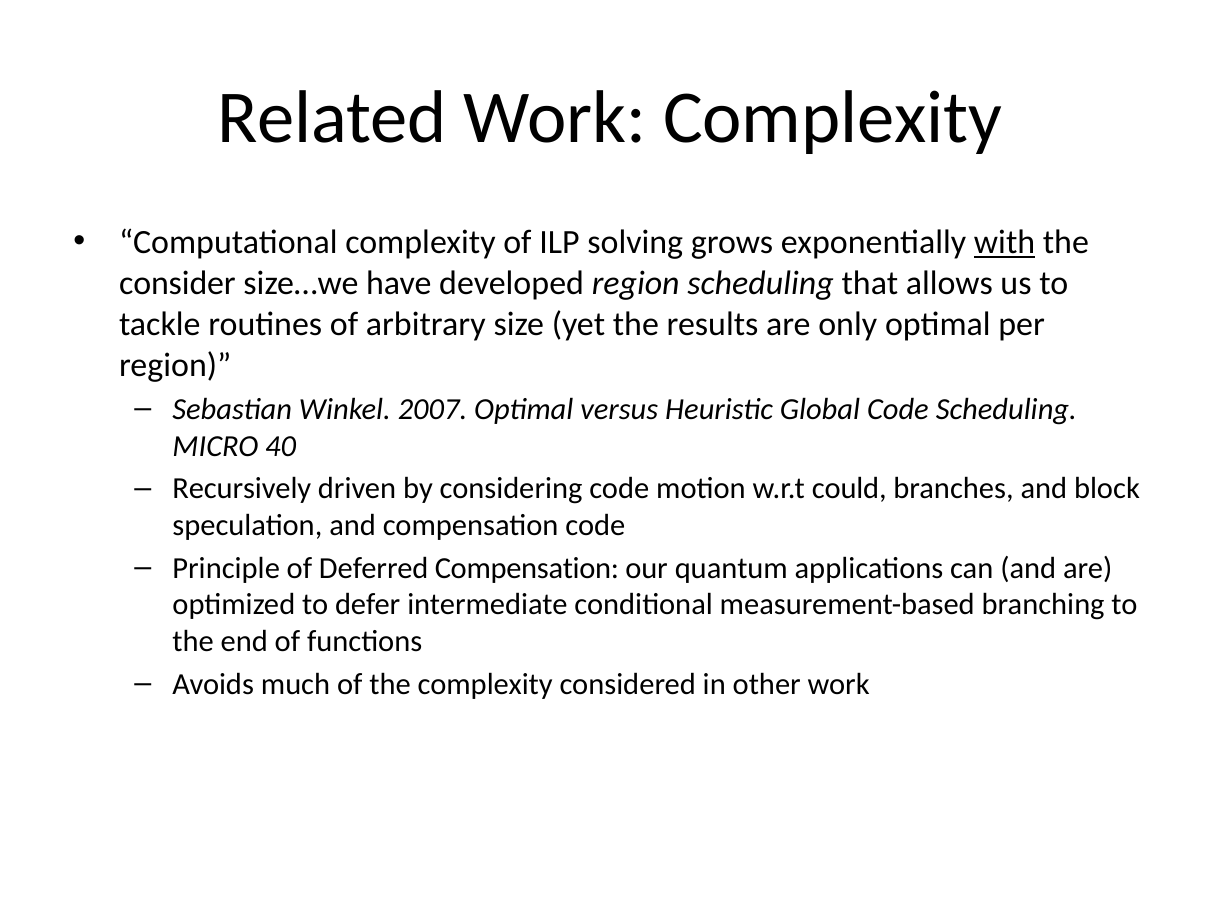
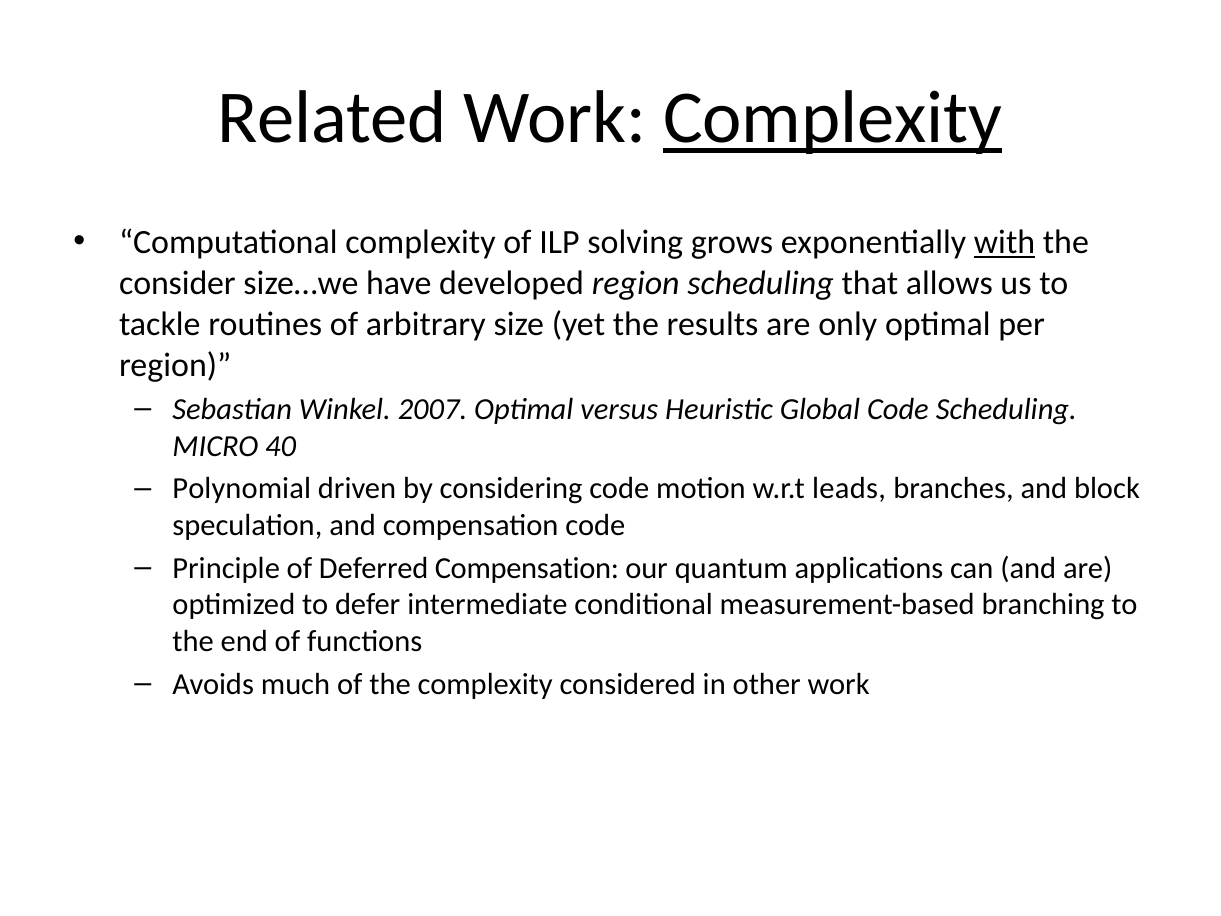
Complexity underline: none -> present (833, 118)
Recursively: Recursively -> Polynomial (242, 489)
could: could -> leads (849, 489)
